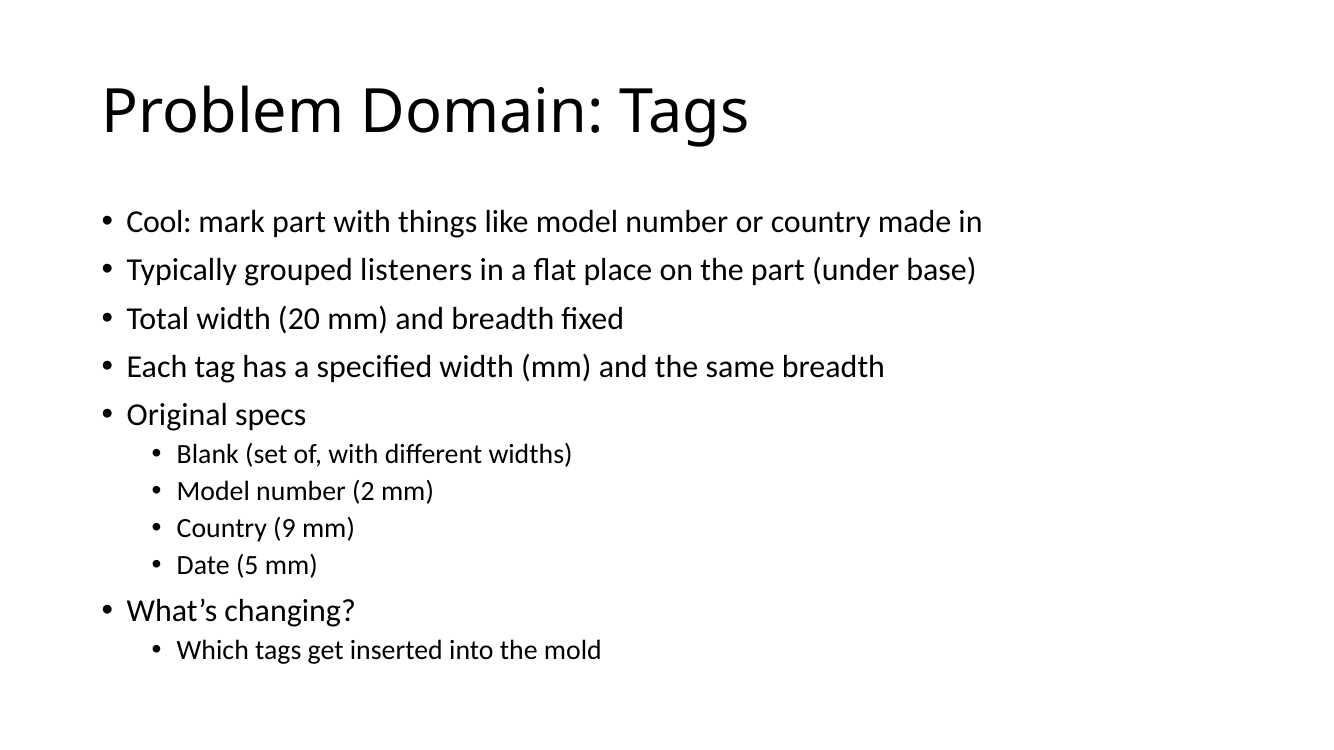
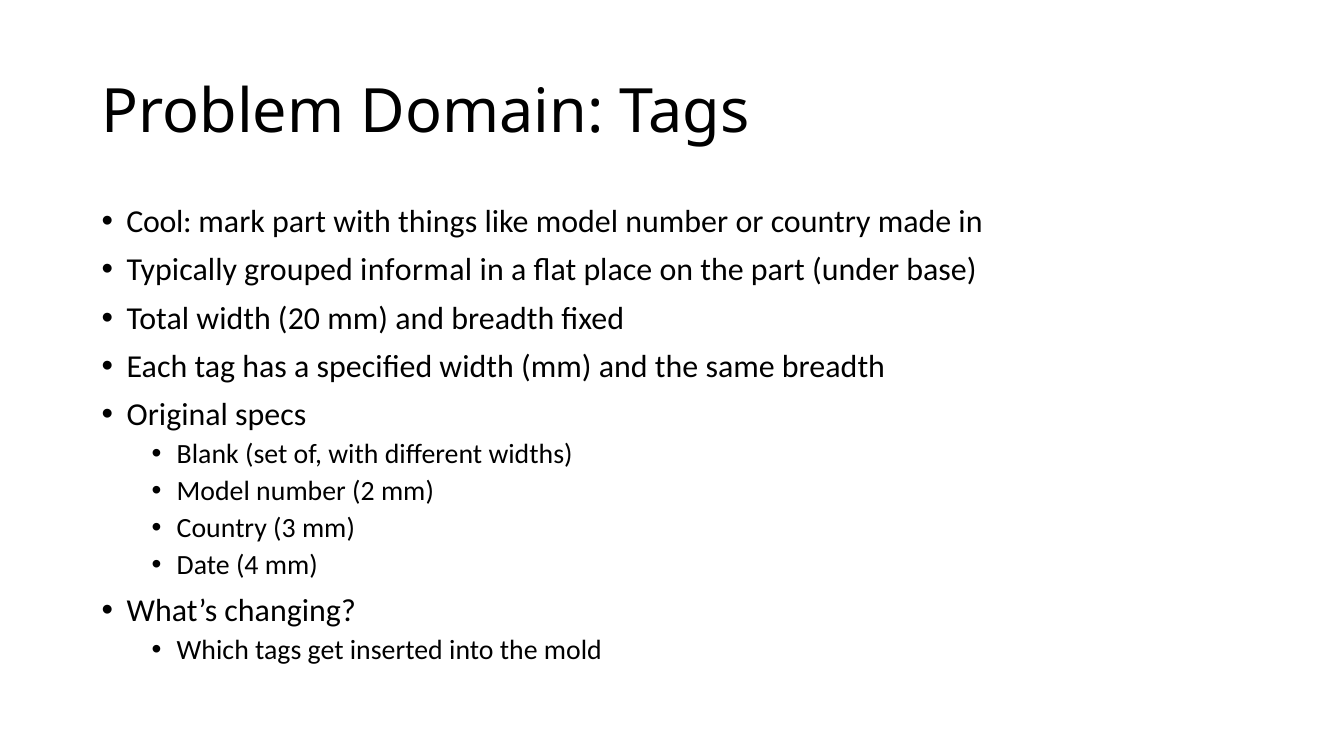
listeners: listeners -> informal (416, 270)
9: 9 -> 3 (285, 529)
5: 5 -> 4 (247, 566)
